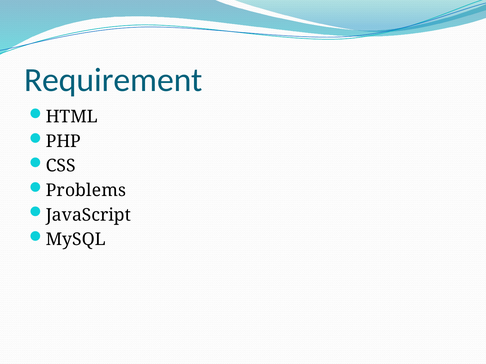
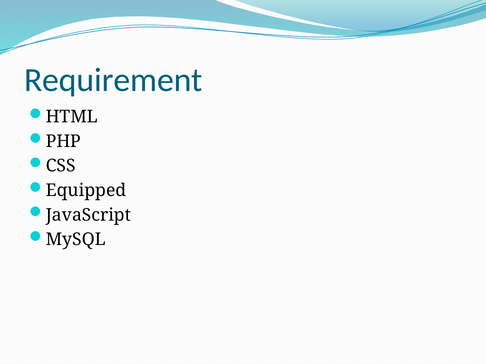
Problems: Problems -> Equipped (86, 191)
